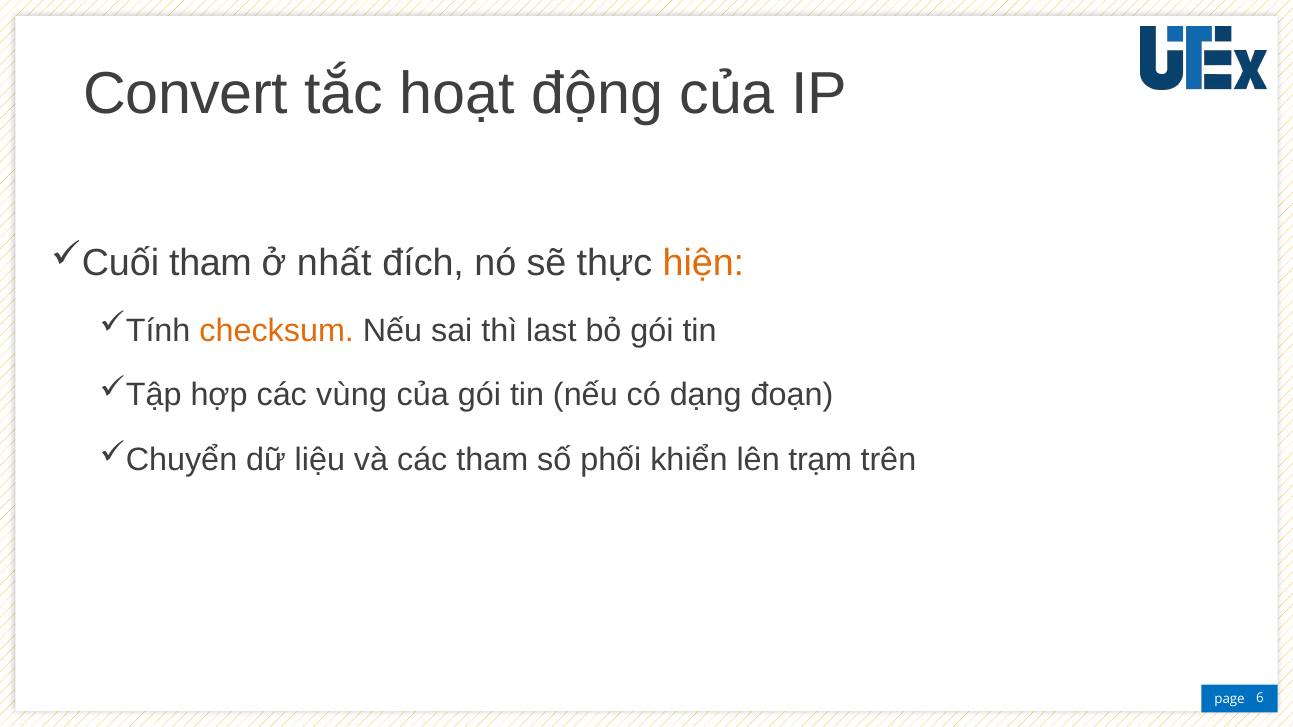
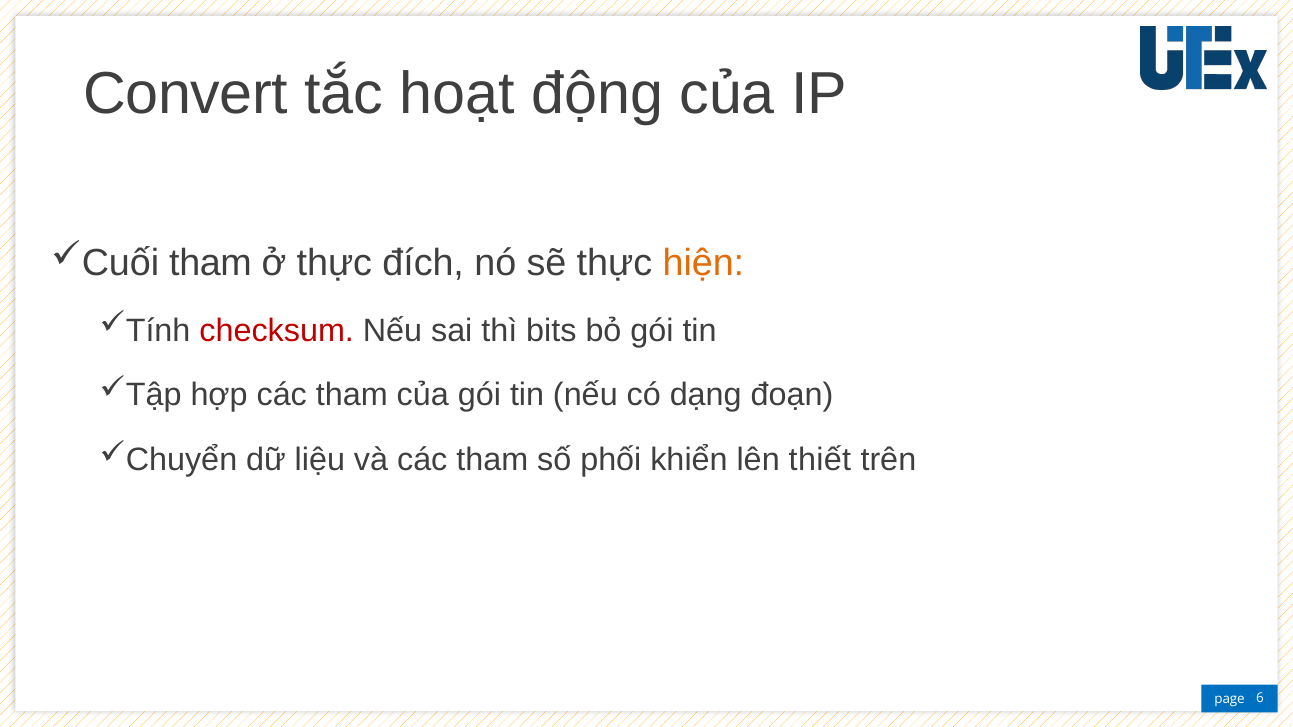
ở nhất: nhất -> thực (334, 263)
checksum colour: orange -> red (277, 331)
last: last -> bits (551, 331)
hợp các vùng: vùng -> tham (352, 395)
trạm: trạm -> thiết (820, 460)
